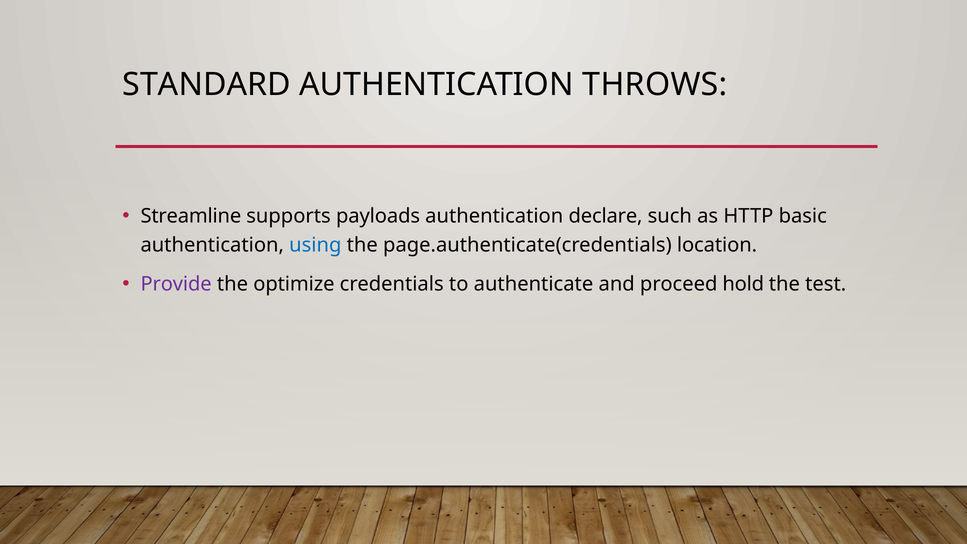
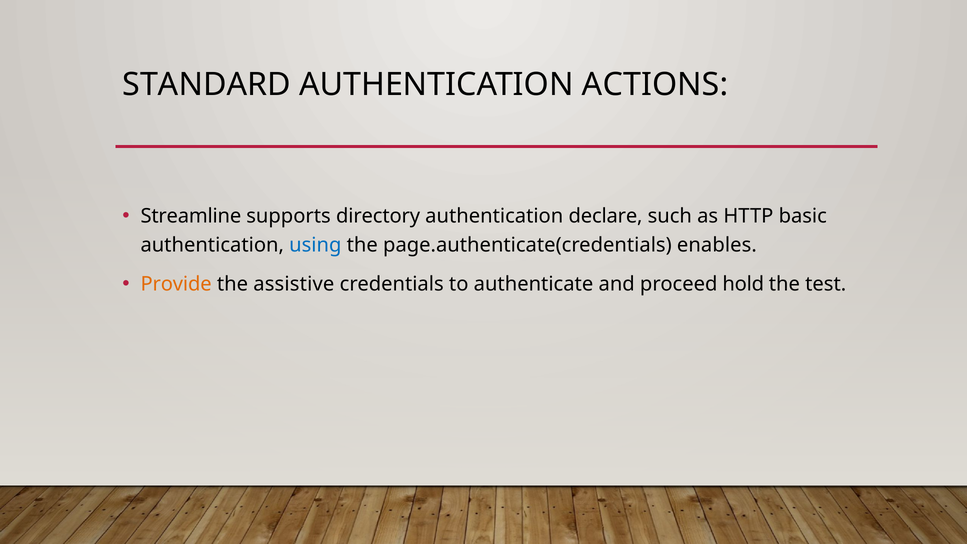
THROWS: THROWS -> ACTIONS (655, 85)
payloads: payloads -> directory (378, 216)
location: location -> enables (717, 245)
Provide colour: purple -> orange (176, 284)
optimize: optimize -> assistive (294, 284)
